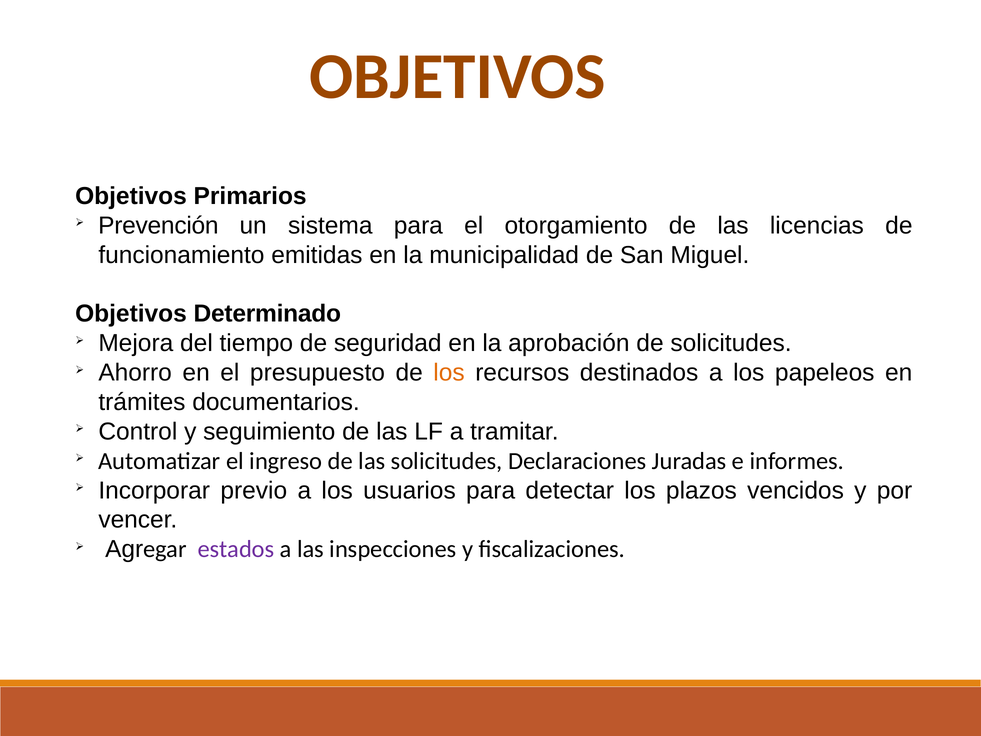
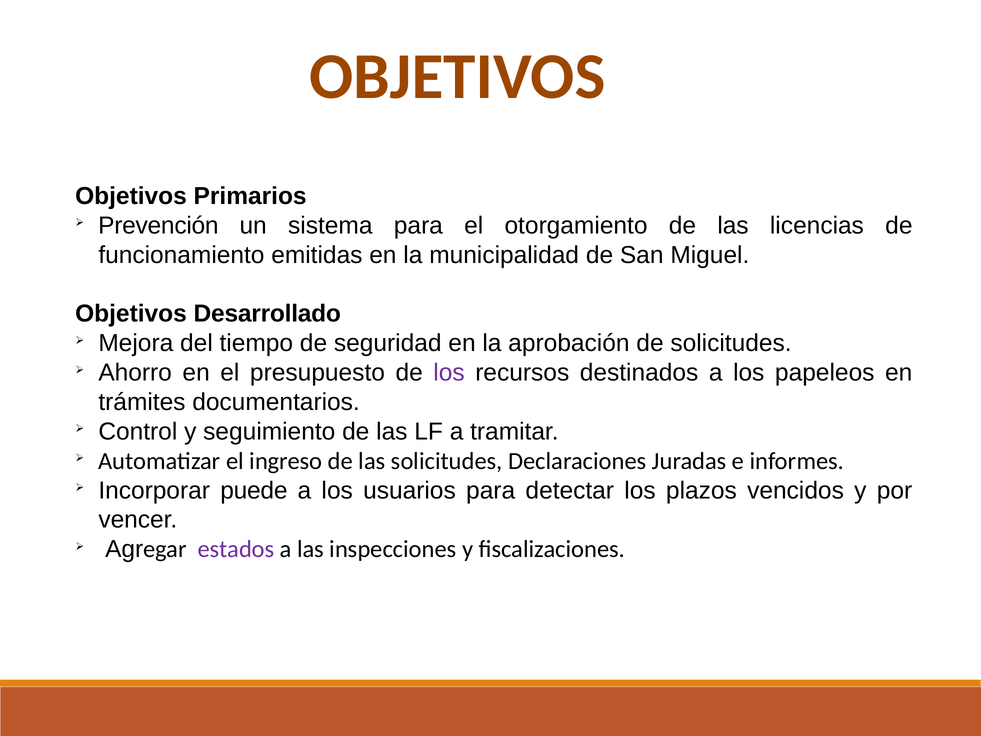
Determinado: Determinado -> Desarrollado (267, 314)
los colour: orange -> purple (449, 373)
previo: previo -> puede (254, 490)
